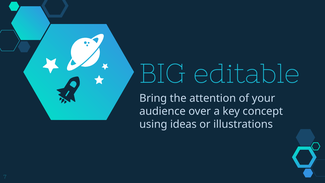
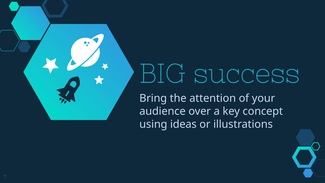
editable: editable -> success (247, 74)
